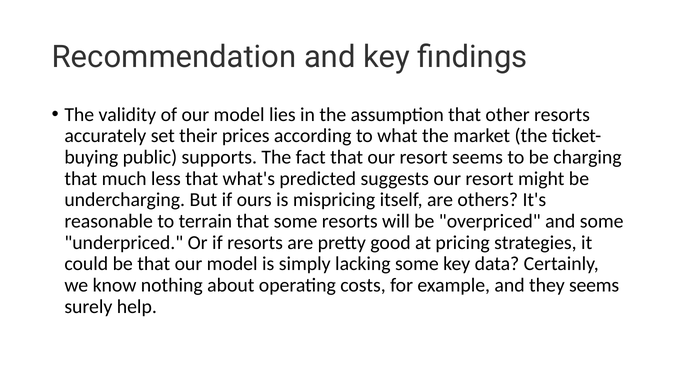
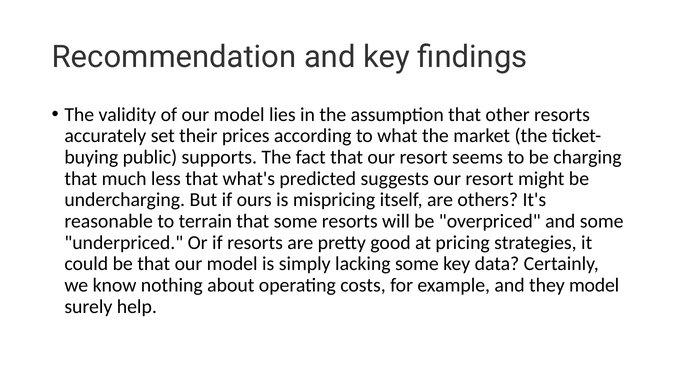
they seems: seems -> model (594, 286)
